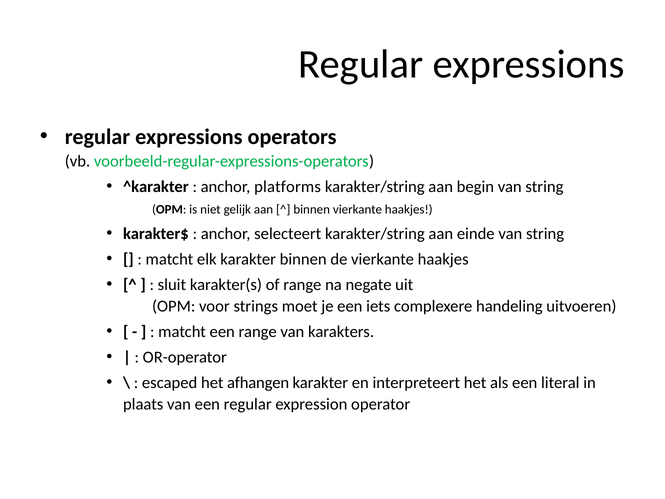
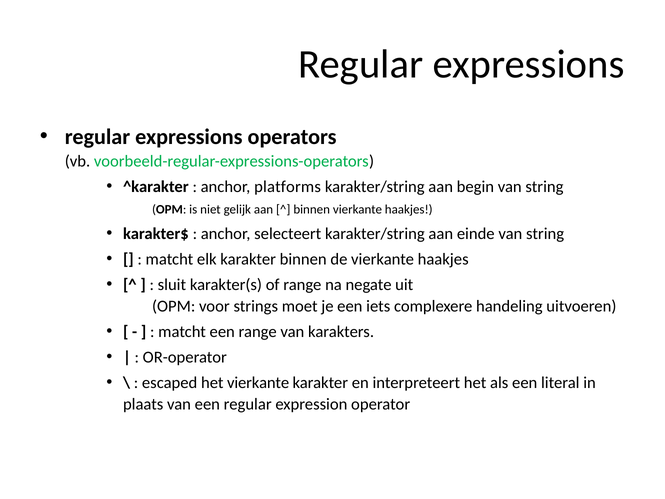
het afhangen: afhangen -> vierkante (258, 383)
